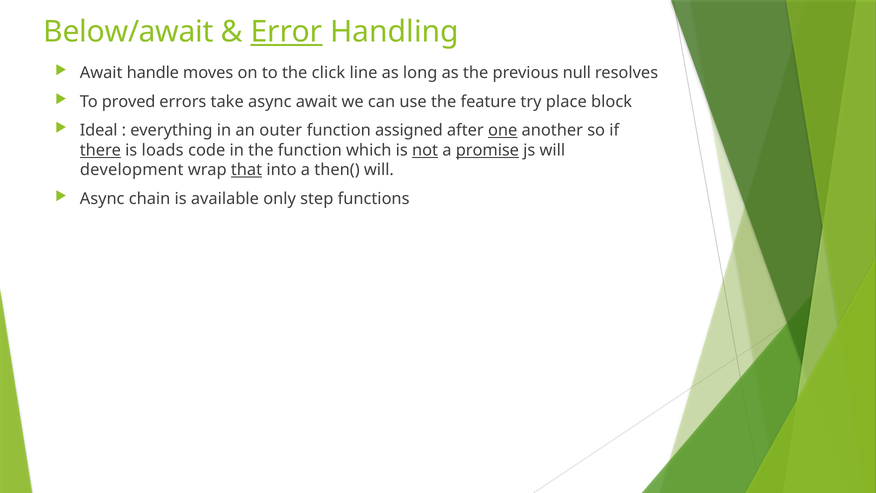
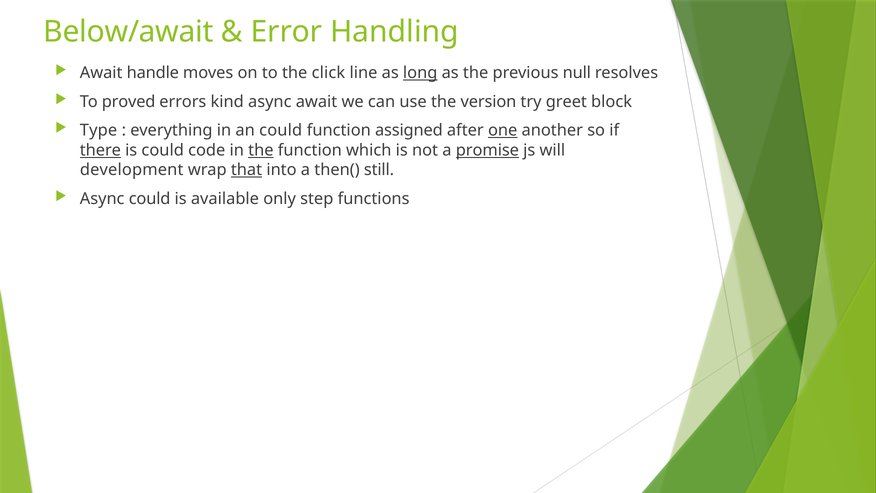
Error underline: present -> none (287, 32)
long underline: none -> present (420, 73)
take: take -> kind (227, 102)
feature: feature -> version (488, 102)
place: place -> greet (566, 102)
Ideal: Ideal -> Type (99, 130)
an outer: outer -> could (281, 130)
is loads: loads -> could (163, 150)
the underline: none -> present (261, 150)
not underline: present -> none (425, 150)
then( will: will -> still (379, 170)
Async chain: chain -> could (150, 199)
